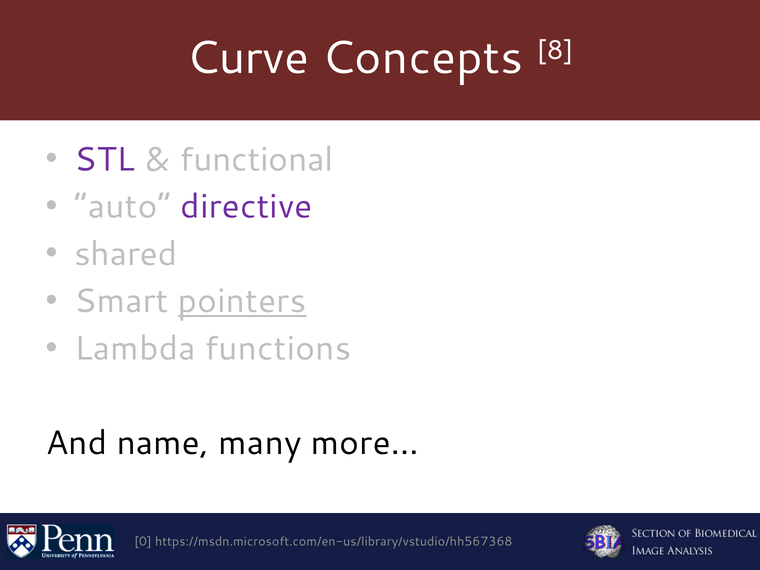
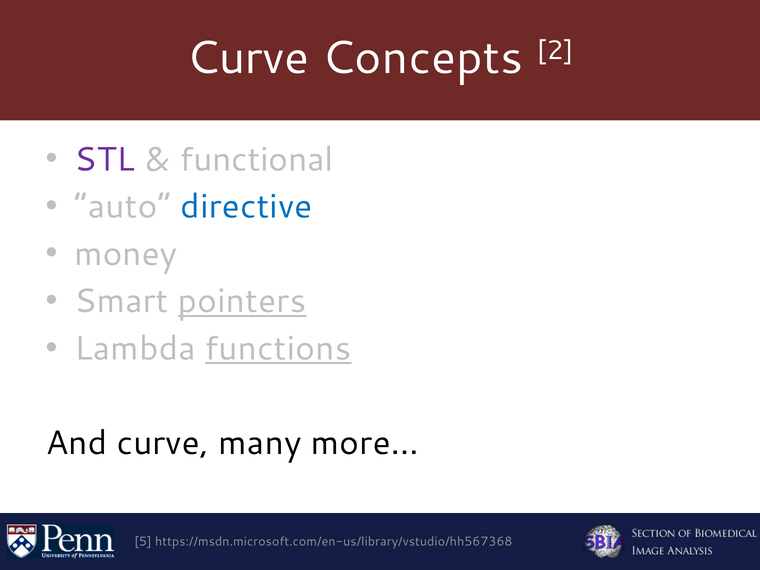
8: 8 -> 2 (555, 50)
directive colour: purple -> blue (247, 207)
shared: shared -> money (126, 254)
functions underline: none -> present (278, 349)
And name: name -> curve (163, 443)
0: 0 -> 5 (143, 542)
